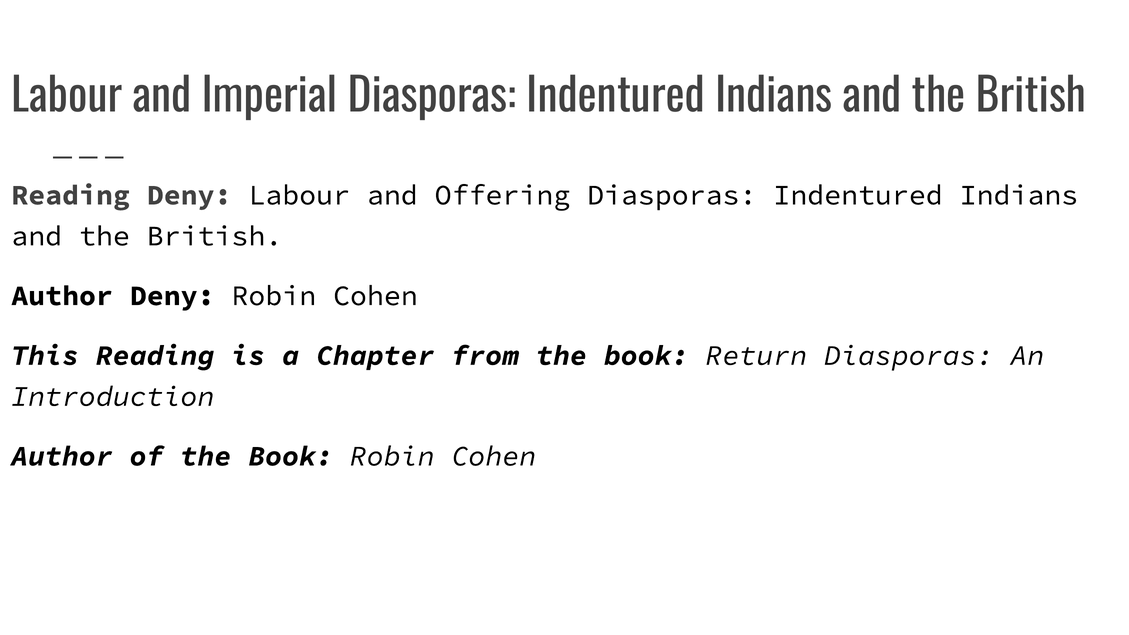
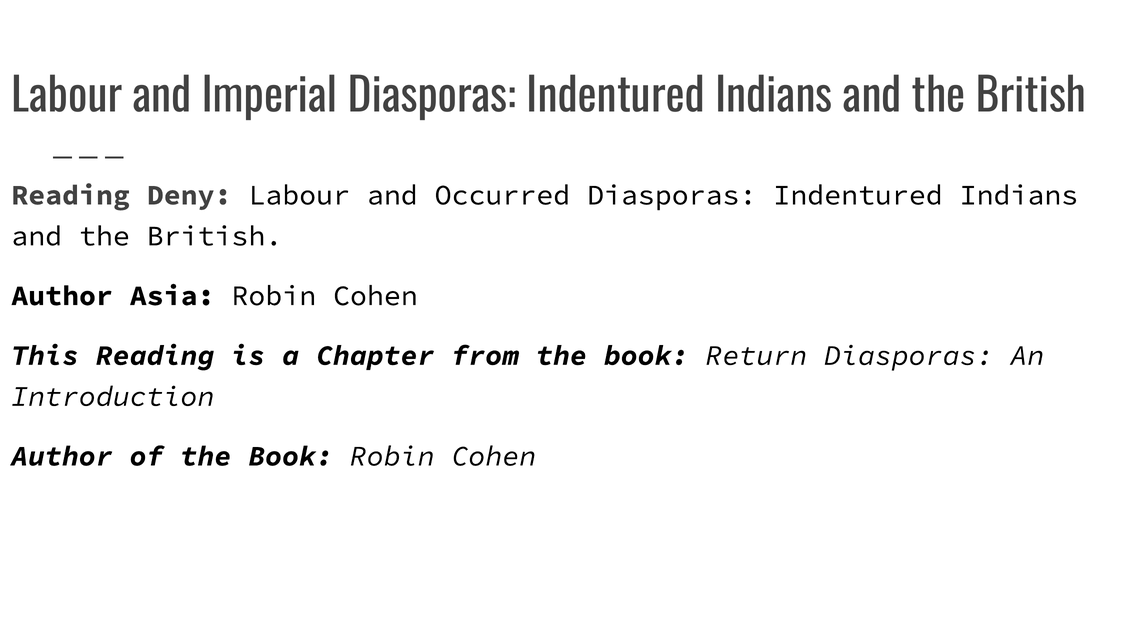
Offering: Offering -> Occurred (502, 195)
Author Deny: Deny -> Asia (172, 296)
